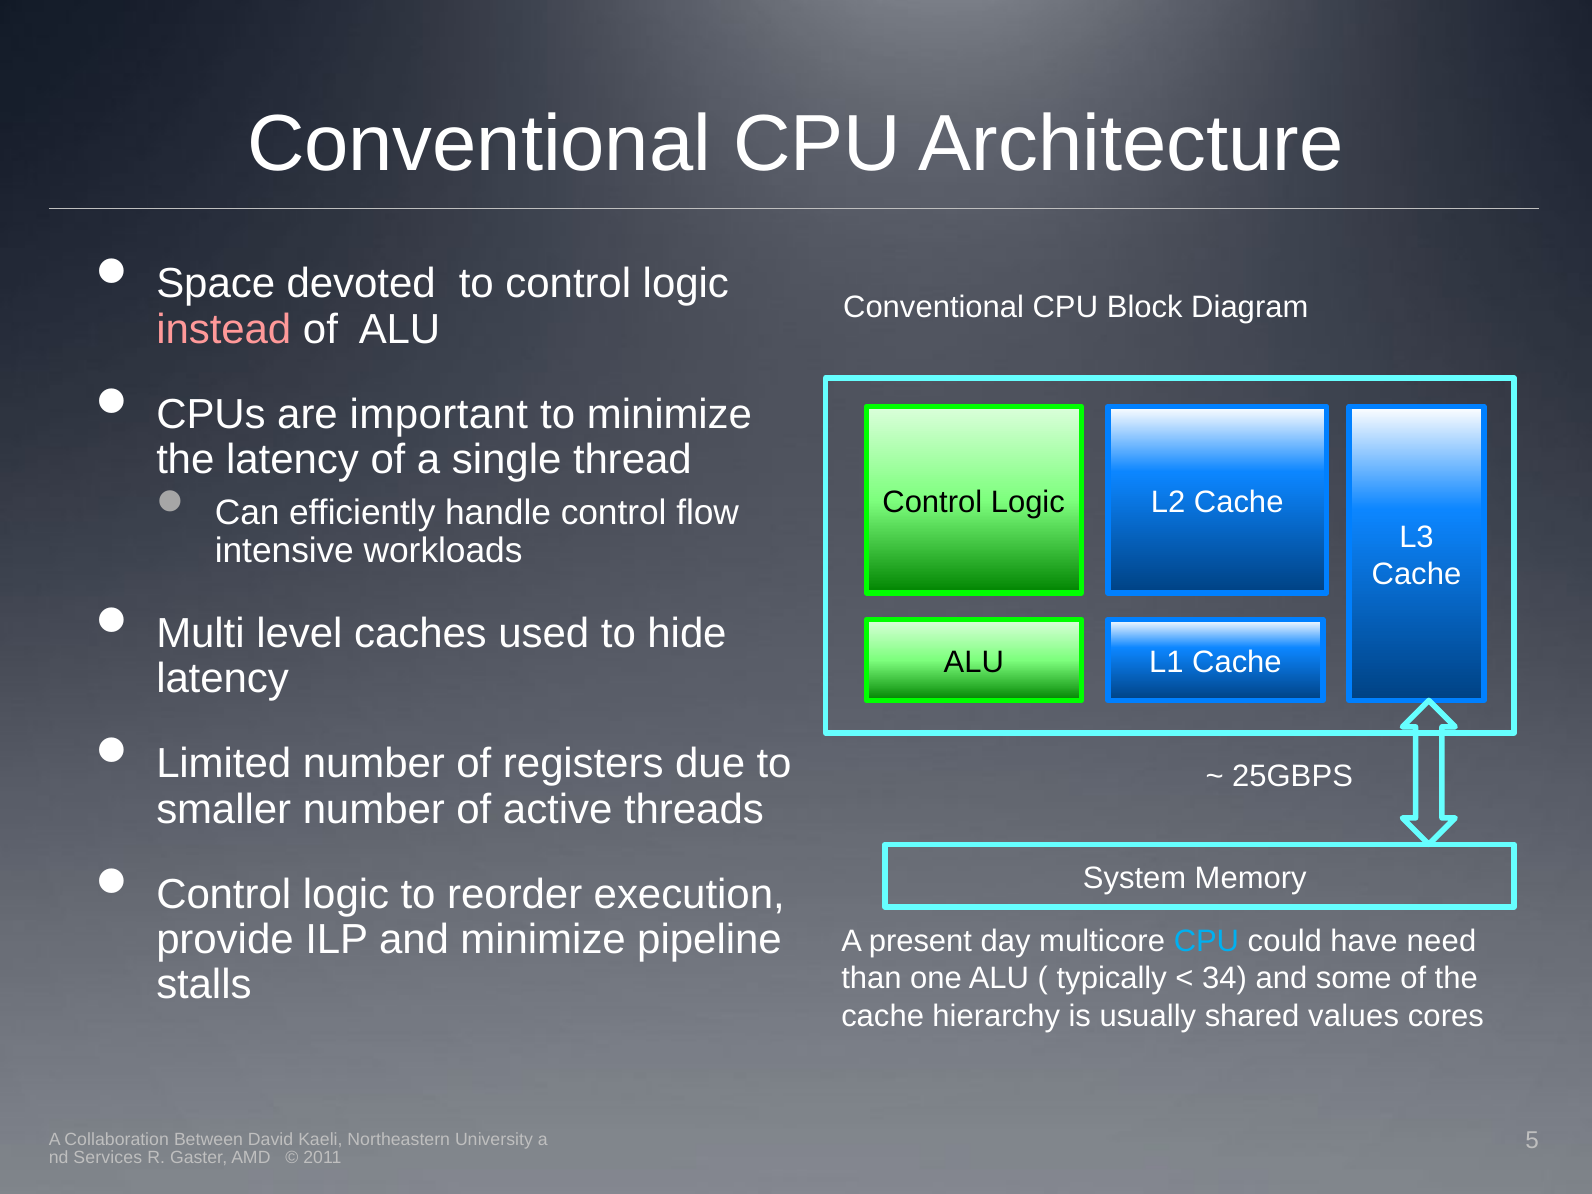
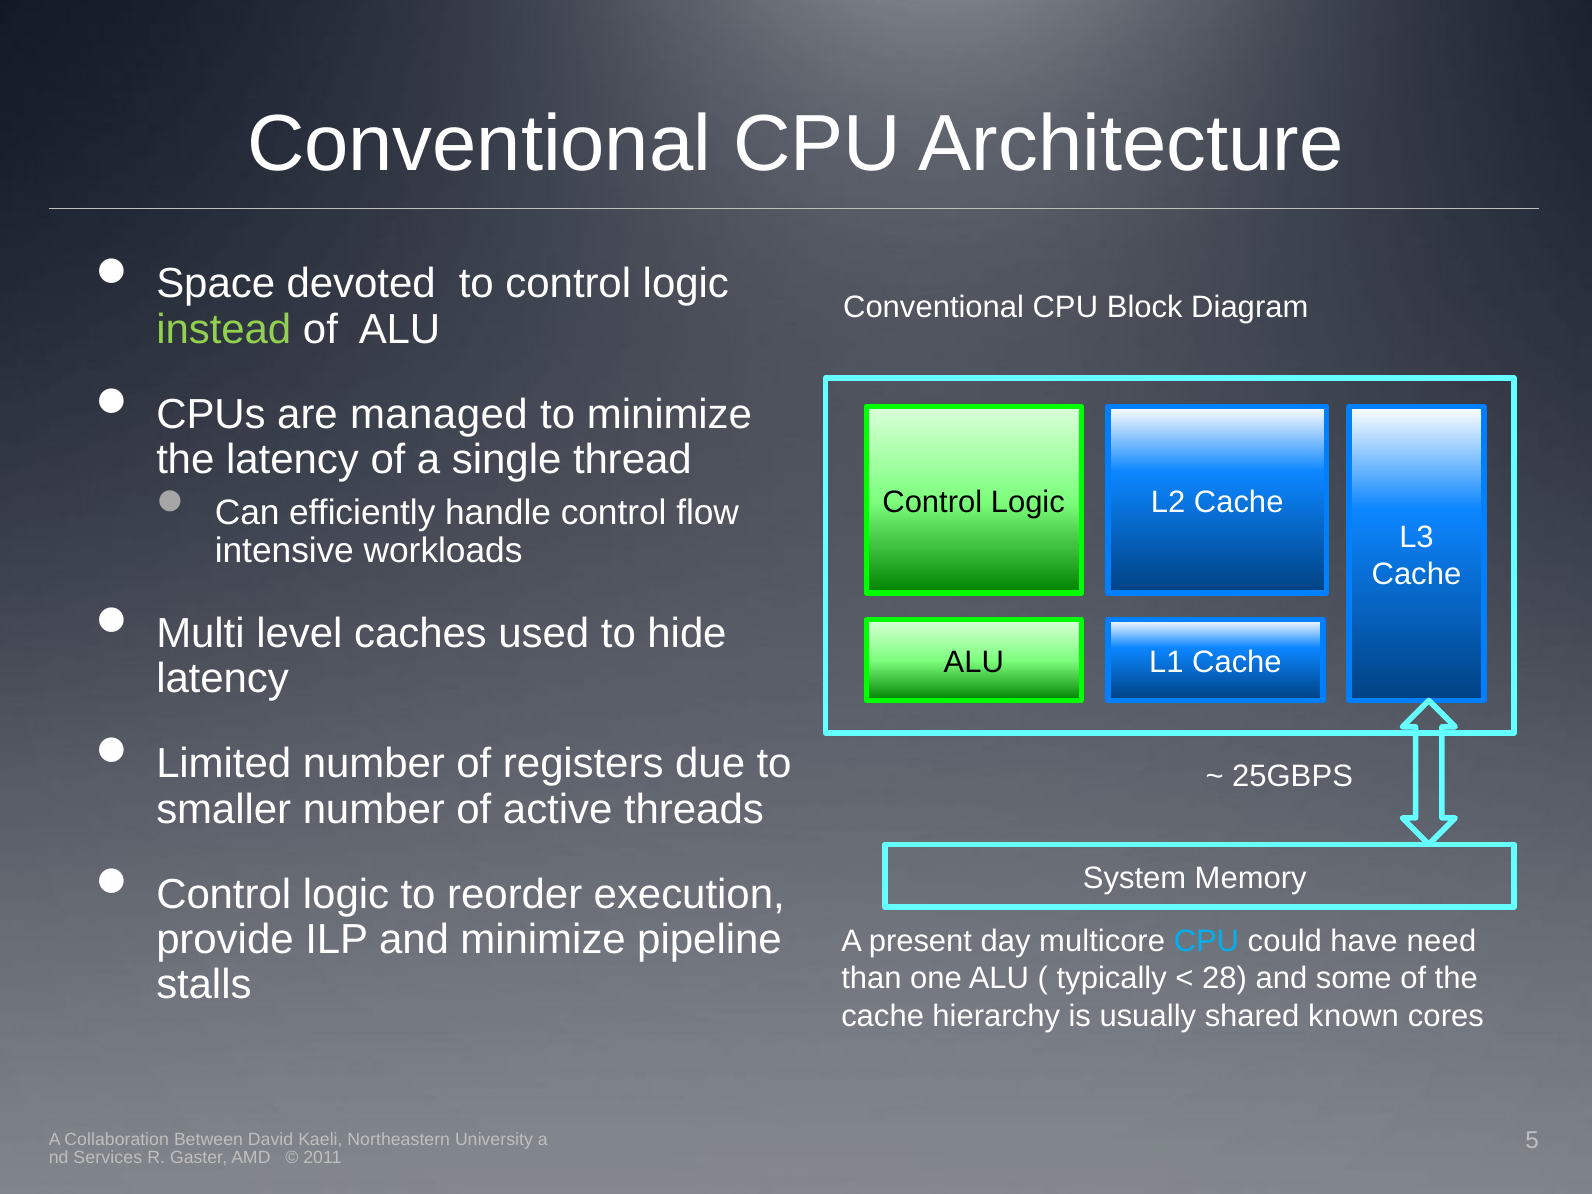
instead colour: pink -> light green (224, 329)
important: important -> managed (439, 414)
34: 34 -> 28 (1225, 979)
values: values -> known (1354, 1016)
